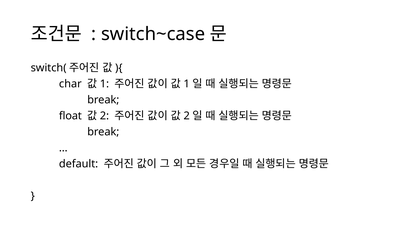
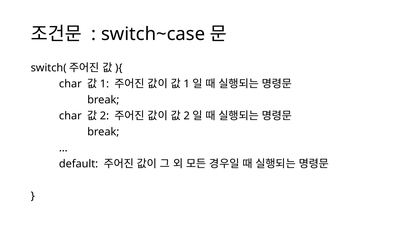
float: float -> char (70, 116)
